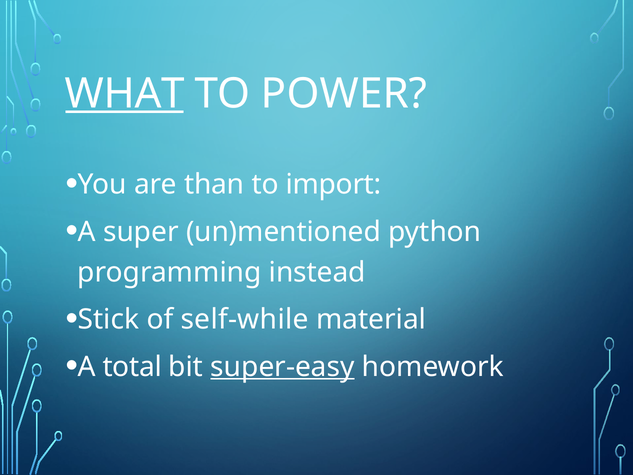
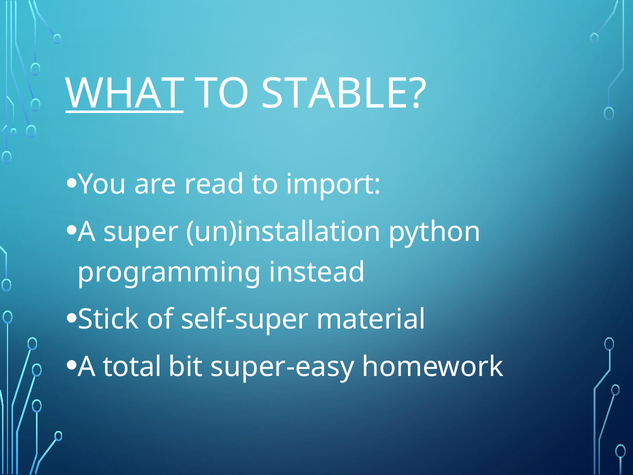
POWER: POWER -> STABLE (344, 94)
than: than -> read (214, 185)
un)mentioned: un)mentioned -> un)installation (284, 232)
self-while: self-while -> self-super (245, 319)
super-easy underline: present -> none (282, 367)
